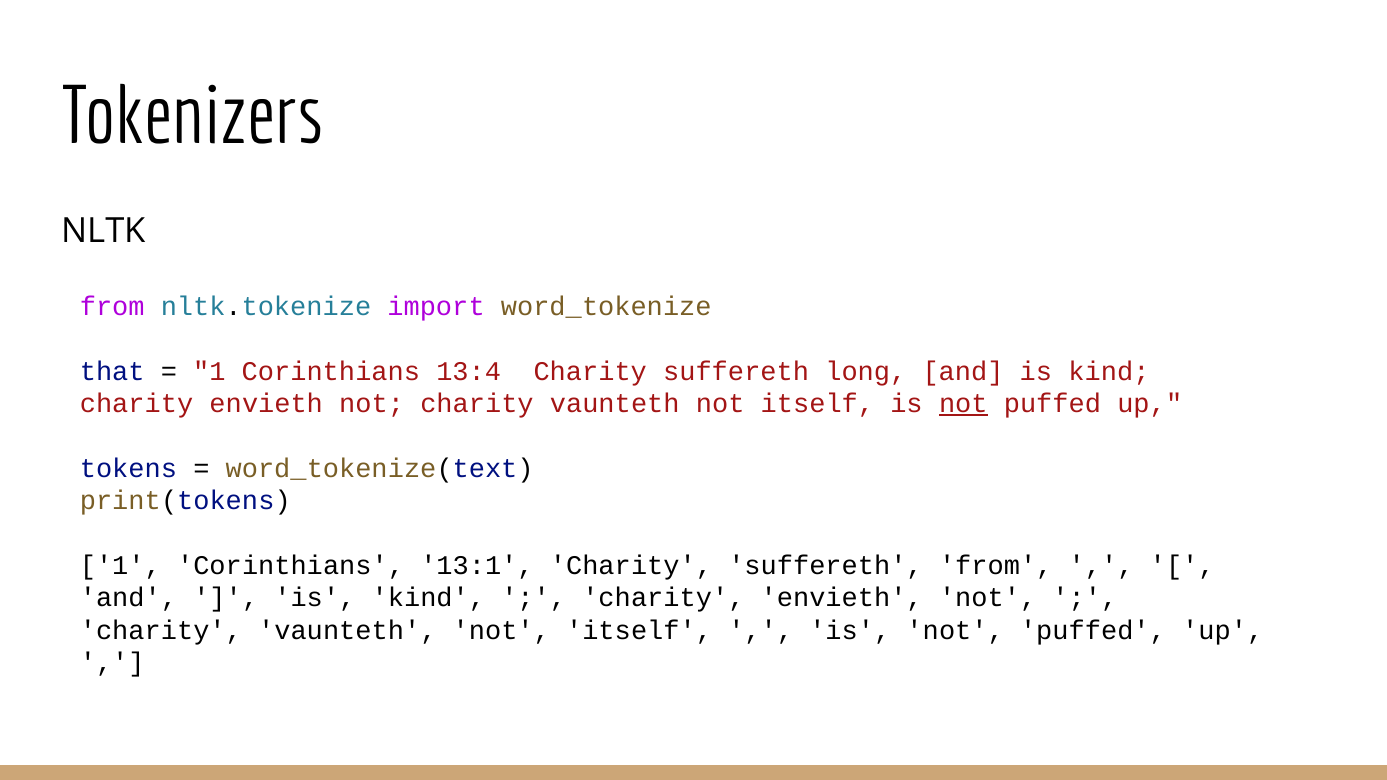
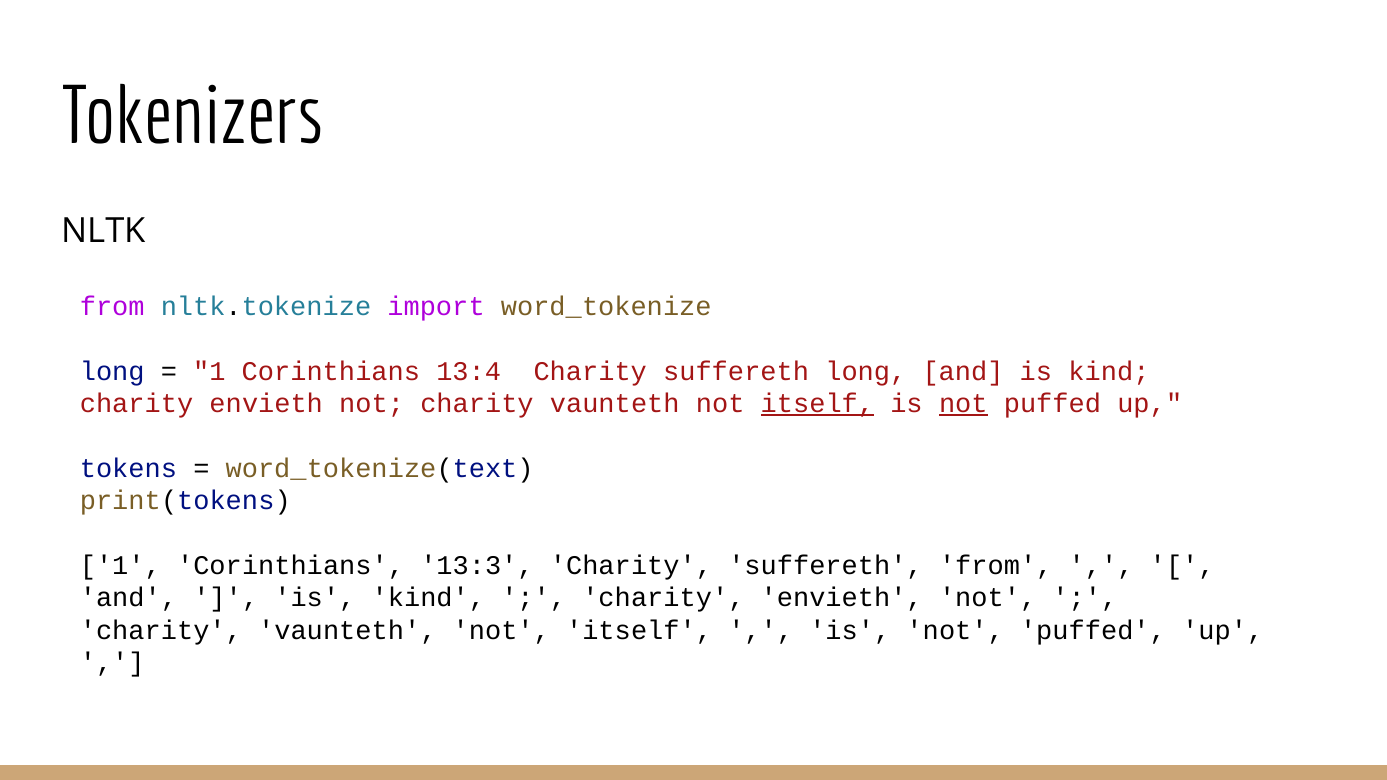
that: that -> long (112, 371)
itself underline: none -> present (817, 404)
13:1: 13:1 -> 13:3 (477, 566)
